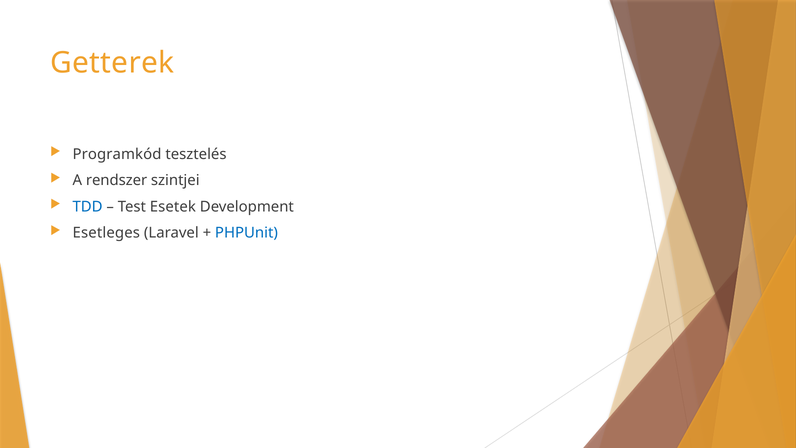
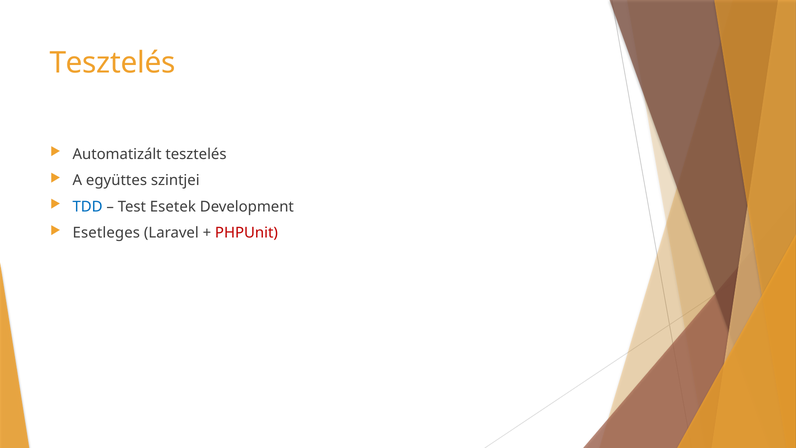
Getterek: Getterek -> Tesztelés (112, 63)
Programkód: Programkód -> Automatizált (117, 154)
rendszer: rendszer -> együttes (116, 180)
PHPUnit colour: blue -> red (246, 233)
